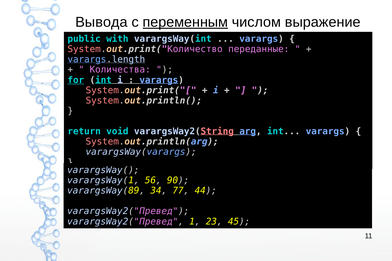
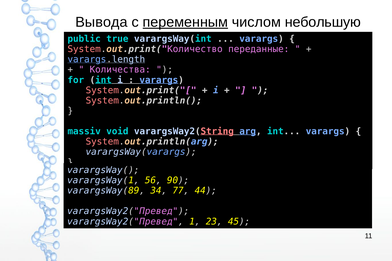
выражение: выражение -> небольшую (323, 22)
with: with -> true (117, 39)
for underline: present -> none (76, 80)
return: return -> massiv (84, 132)
